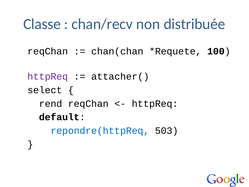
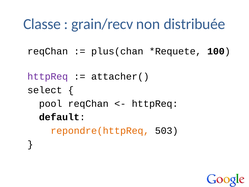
chan/recv: chan/recv -> grain/recv (102, 24)
chan(chan: chan(chan -> plus(chan (117, 51)
rend: rend -> pool (51, 104)
repondre(httpReq colour: blue -> orange (100, 131)
